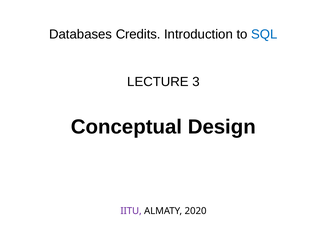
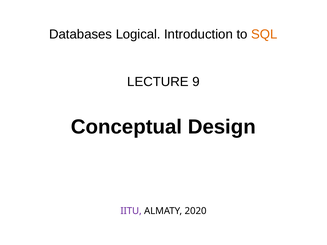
Credits: Credits -> Logical (138, 34)
SQL colour: blue -> orange (264, 34)
3: 3 -> 9 (196, 82)
